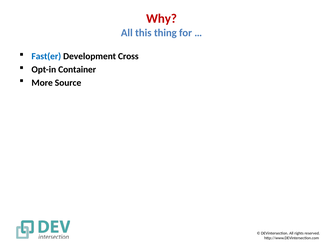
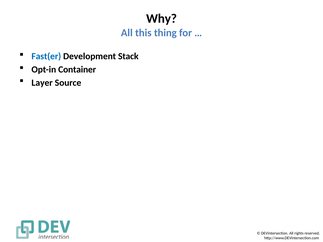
Why colour: red -> black (162, 19)
Cross: Cross -> Stack (128, 56)
More: More -> Layer (42, 83)
